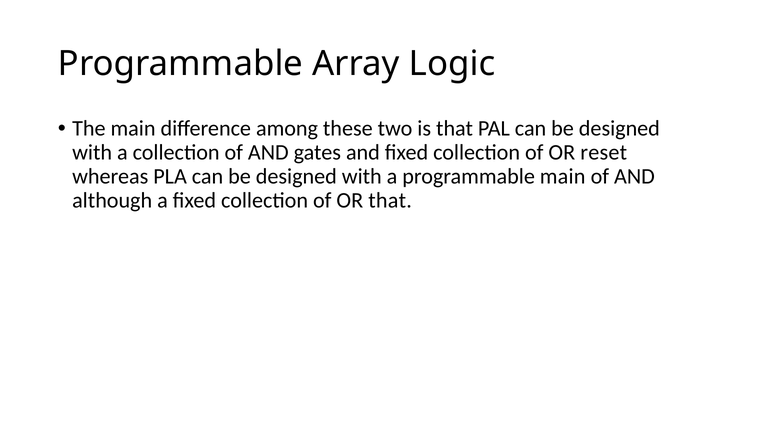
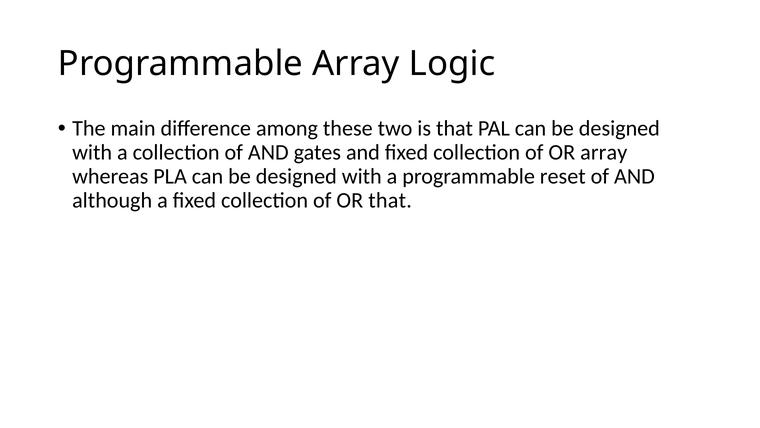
OR reset: reset -> array (604, 152)
programmable main: main -> reset (563, 176)
